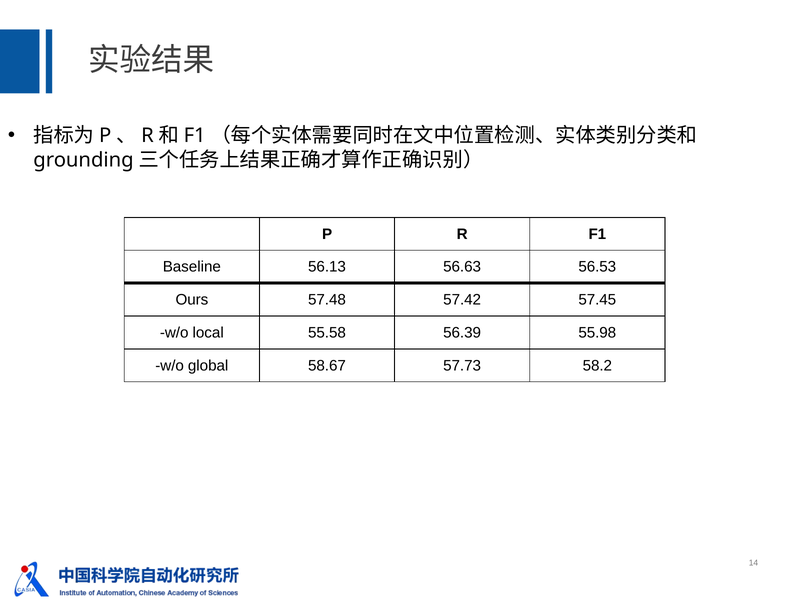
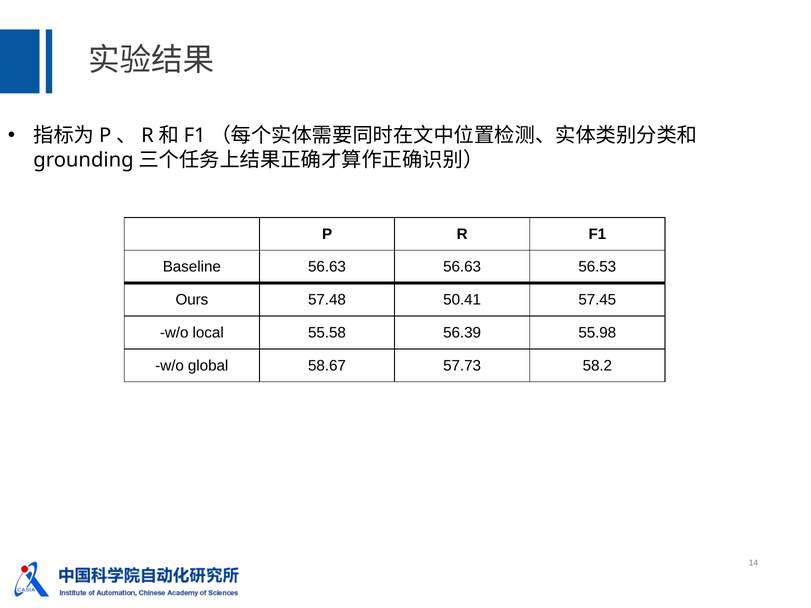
Baseline 56.13: 56.13 -> 56.63 (327, 267)
57.42: 57.42 -> 50.41 (462, 300)
